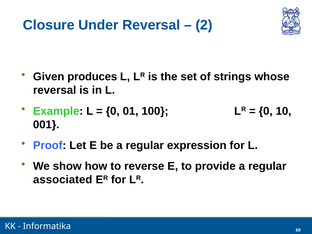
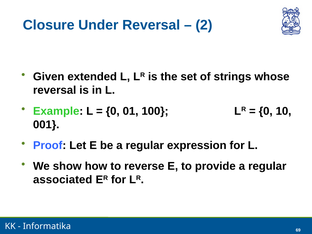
produces: produces -> extended (92, 77)
